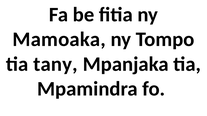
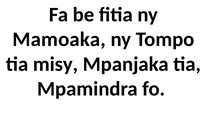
tany: tany -> misy (56, 64)
